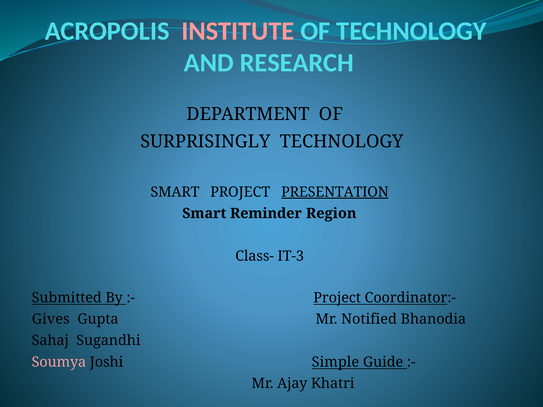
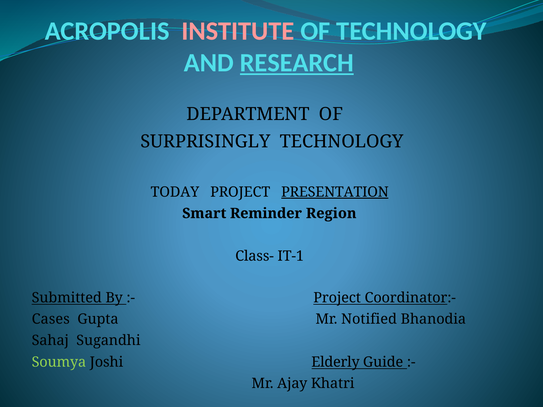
RESEARCH underline: none -> present (297, 63)
SMART: SMART -> TODAY (175, 192)
IT-3: IT-3 -> IT-1 (291, 256)
Gives: Gives -> Cases (51, 319)
Soumya colour: pink -> light green (59, 362)
Simple: Simple -> Elderly (336, 362)
